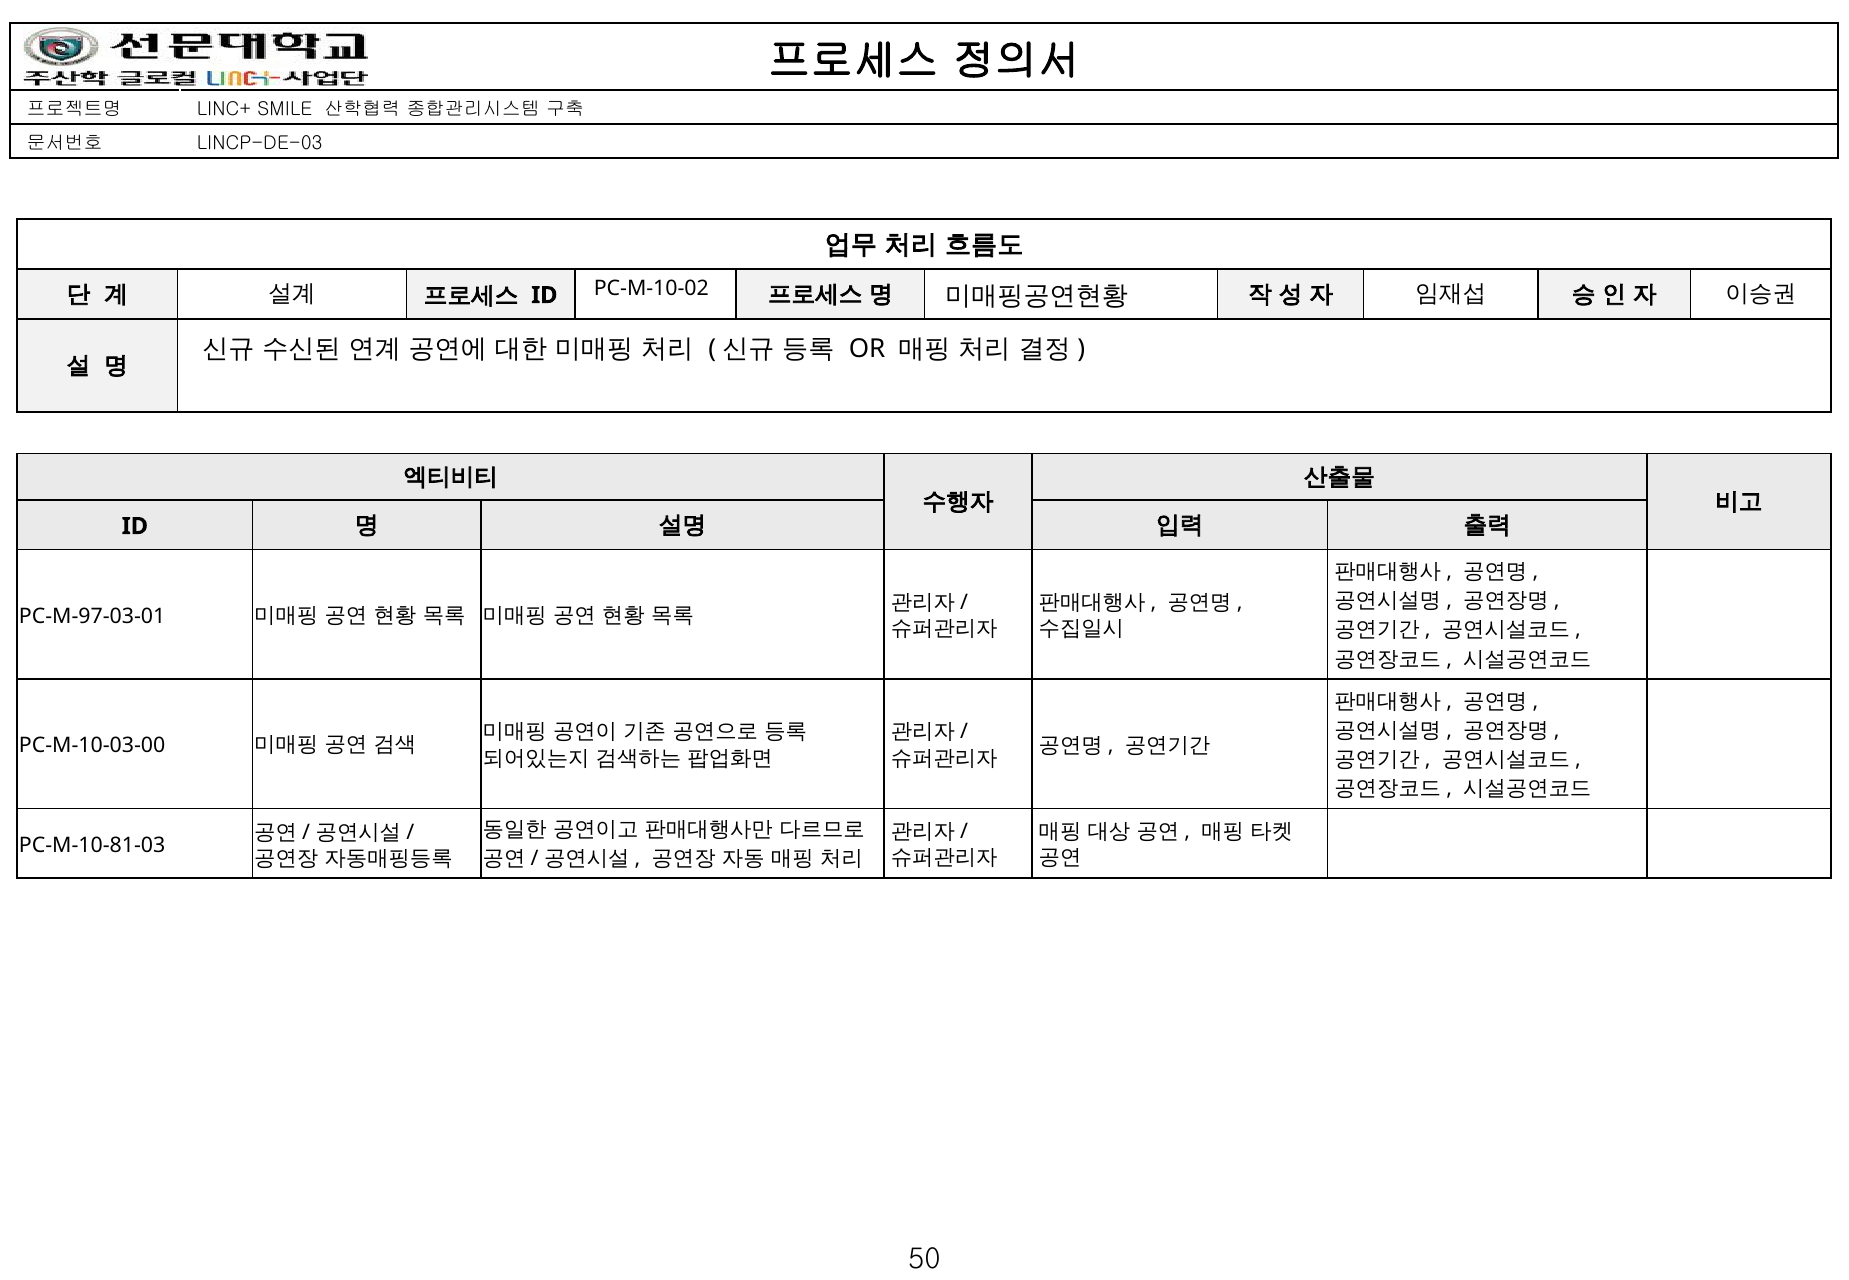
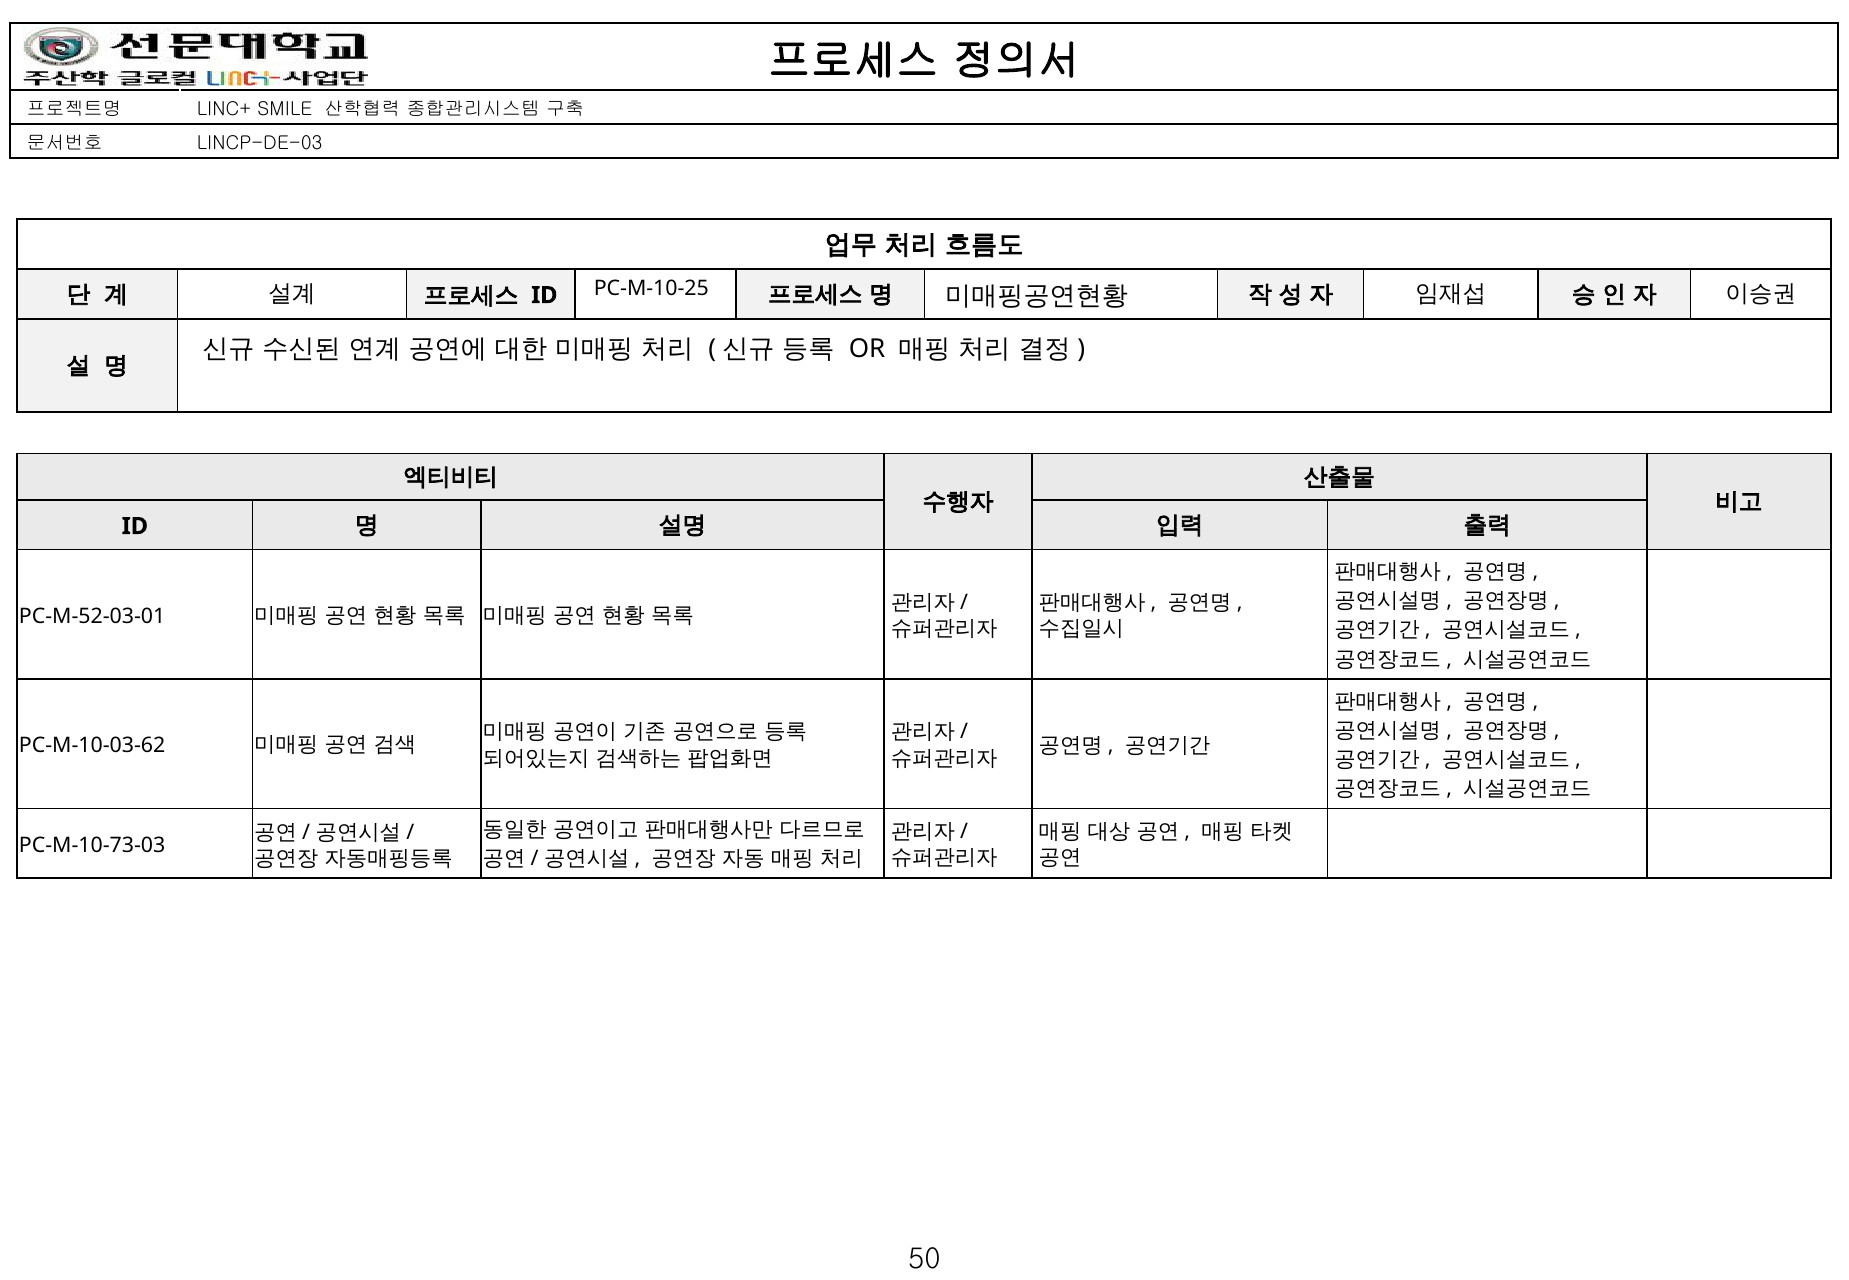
PC-M-10-02: PC-M-10-02 -> PC-M-10-25 (651, 289)
PC-M-97-03-01: PC-M-97-03-01 -> PC-M-52-03-01 (92, 616)
PC-M-10-03-00: PC-M-10-03-00 -> PC-M-10-03-62 (92, 746)
PC-M-10-81-03: PC-M-10-81-03 -> PC-M-10-73-03 (92, 845)
